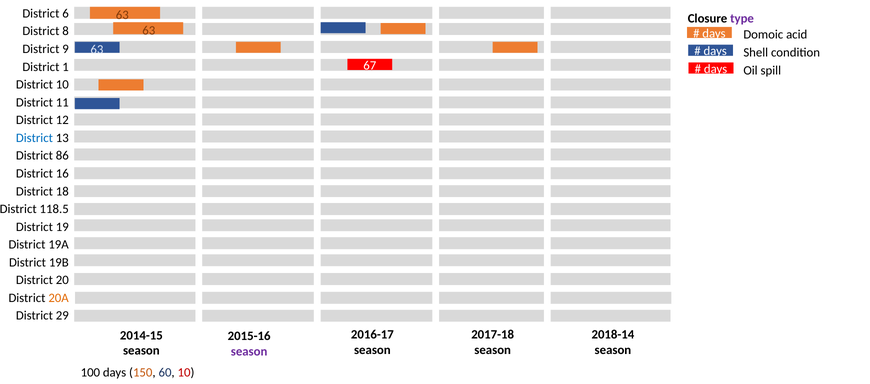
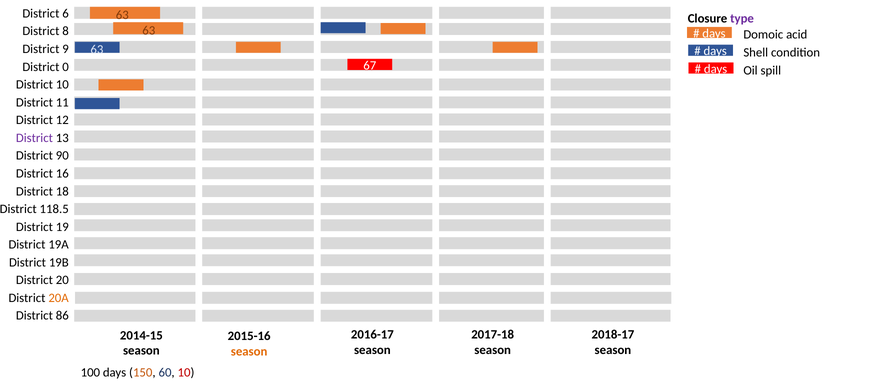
1: 1 -> 0 (66, 67)
District colour: blue -> purple (34, 138)
86: 86 -> 90 (62, 156)
29: 29 -> 86 (62, 316)
2018-14: 2018-14 -> 2018-17 (613, 334)
season colour: purple -> orange (249, 351)
